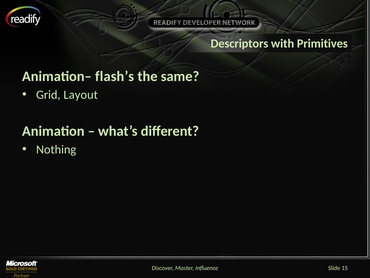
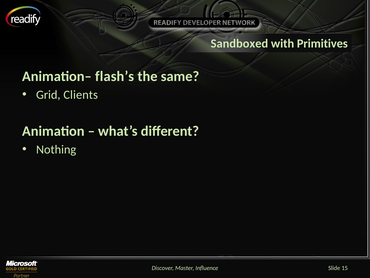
Descriptors: Descriptors -> Sandboxed (239, 44)
Layout: Layout -> Clients (81, 95)
